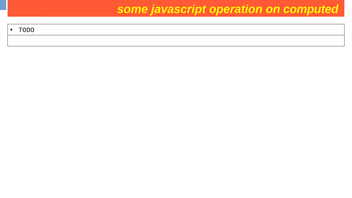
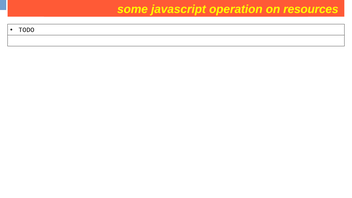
computed: computed -> resources (311, 9)
